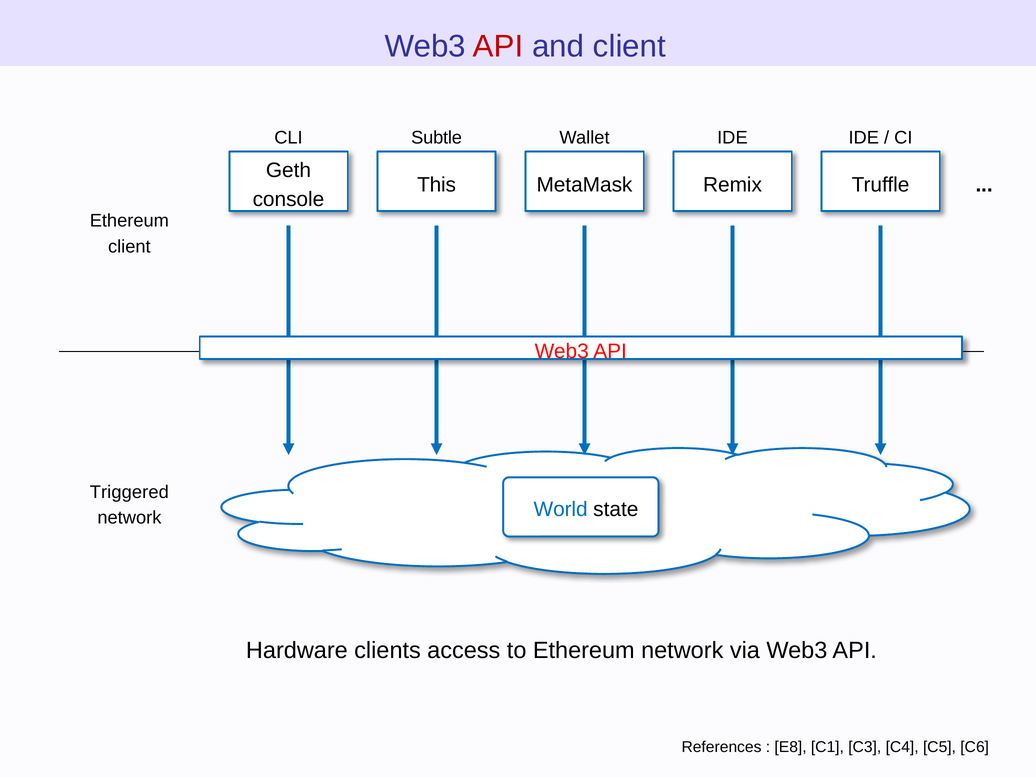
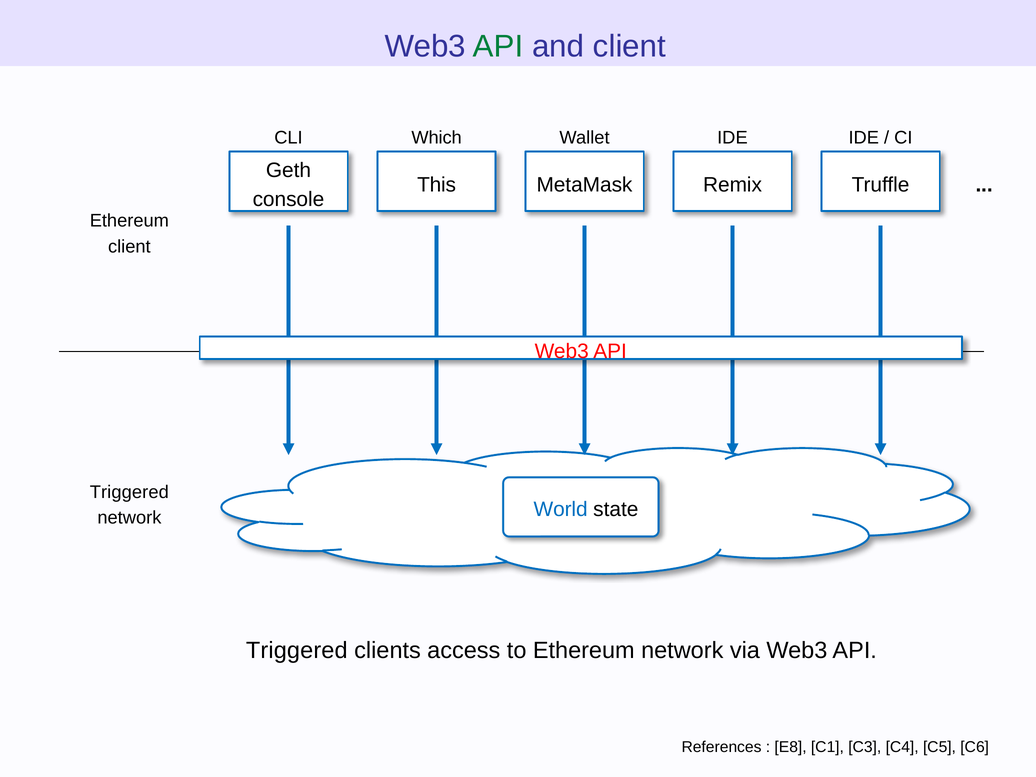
API colour: red -> green (498, 46)
Subtle: Subtle -> Which (437, 137)
Hardware: Hardware -> Triggered (297, 650)
